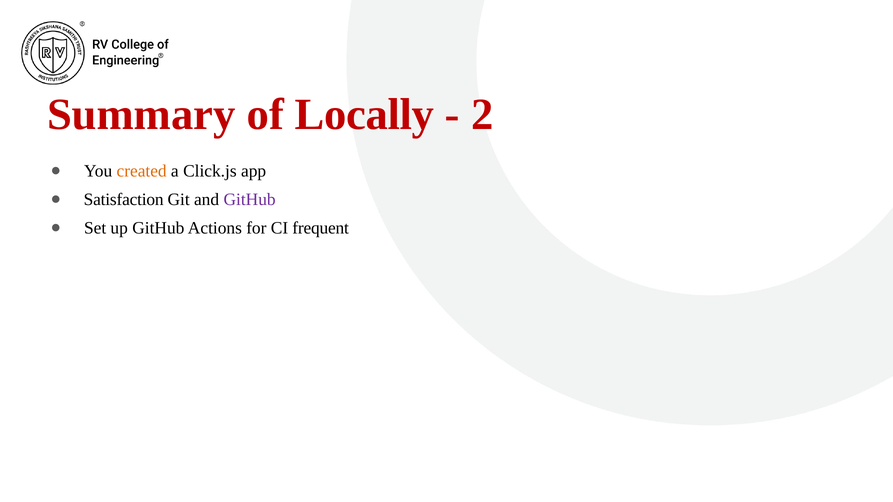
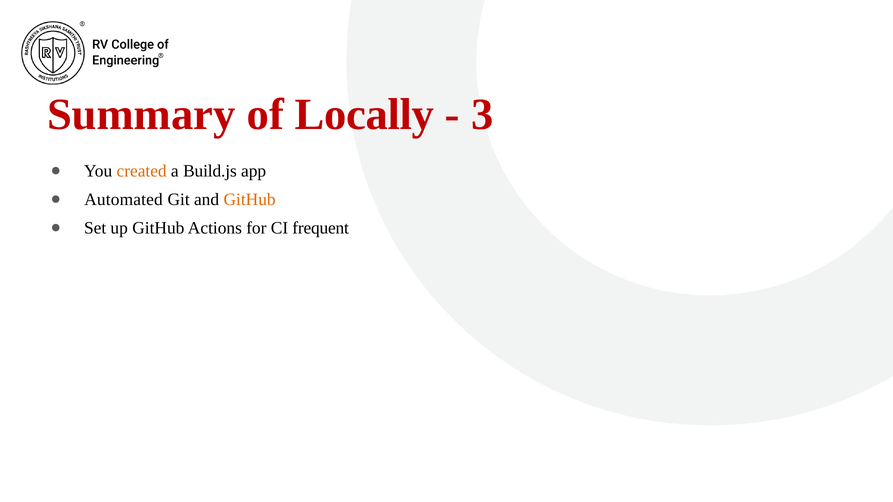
2: 2 -> 3 (482, 115)
Click.js: Click.js -> Build.js (210, 171)
Satisfaction: Satisfaction -> Automated (124, 200)
GitHub colour: purple -> orange (250, 200)
